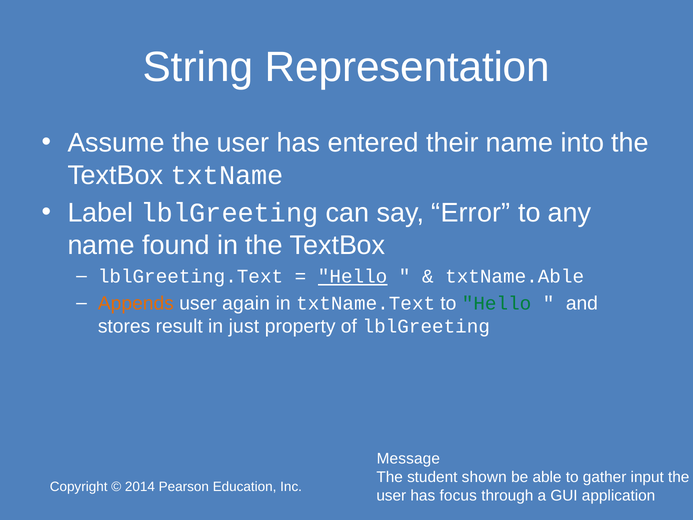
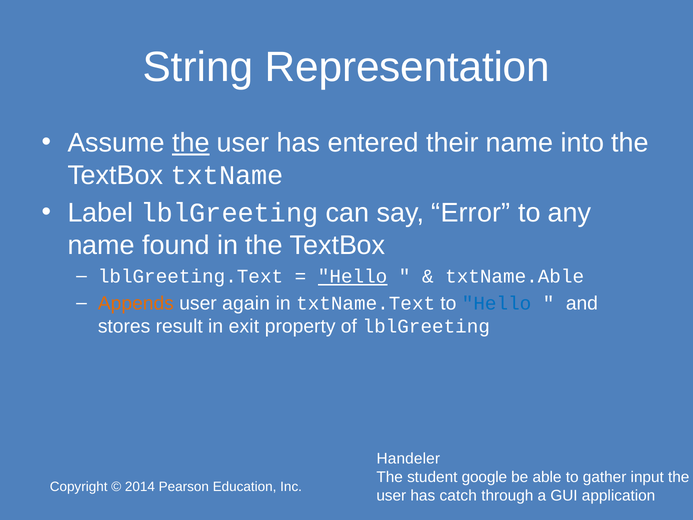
the underline: none -> present (191, 143)
Hello colour: green -> blue (497, 303)
just: just -> exit (244, 326)
Message: Message -> Handeler (408, 458)
shown: shown -> google (484, 477)
focus: focus -> catch (458, 495)
